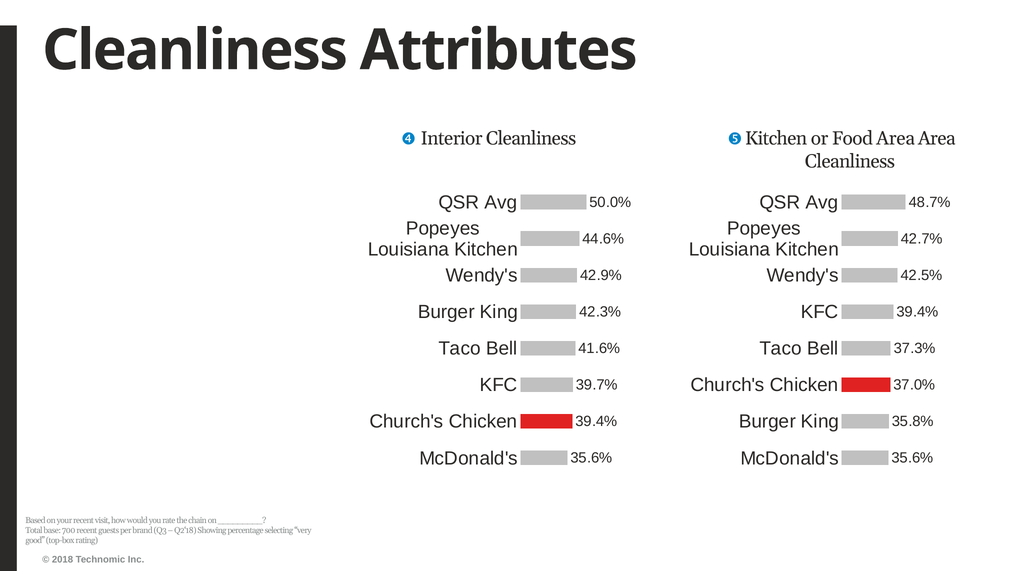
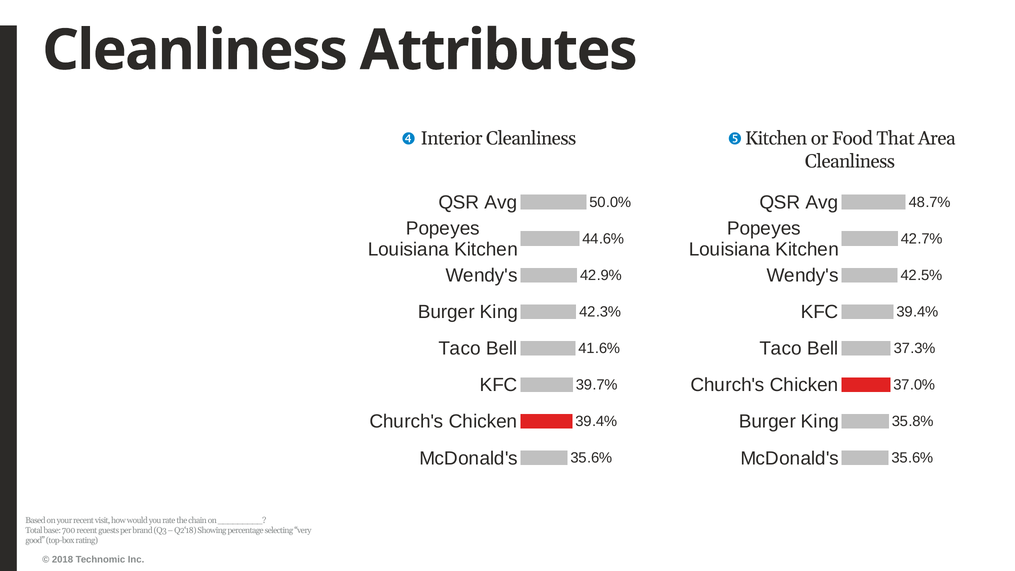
Food Area: Area -> That (896, 139)
